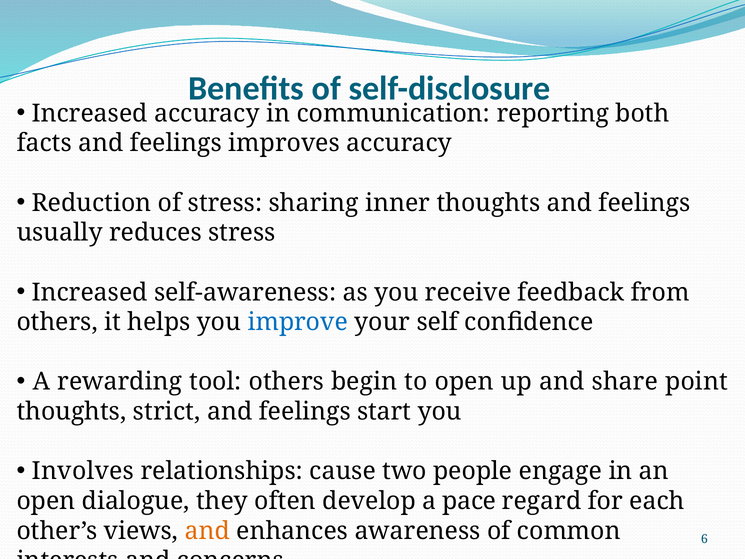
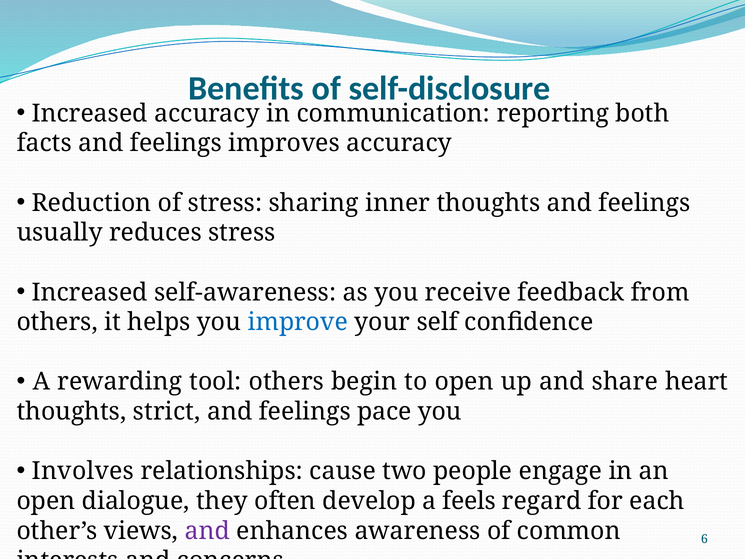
point: point -> heart (697, 382)
start: start -> pace (384, 411)
pace: pace -> feels (469, 501)
and colour: orange -> purple (207, 531)
